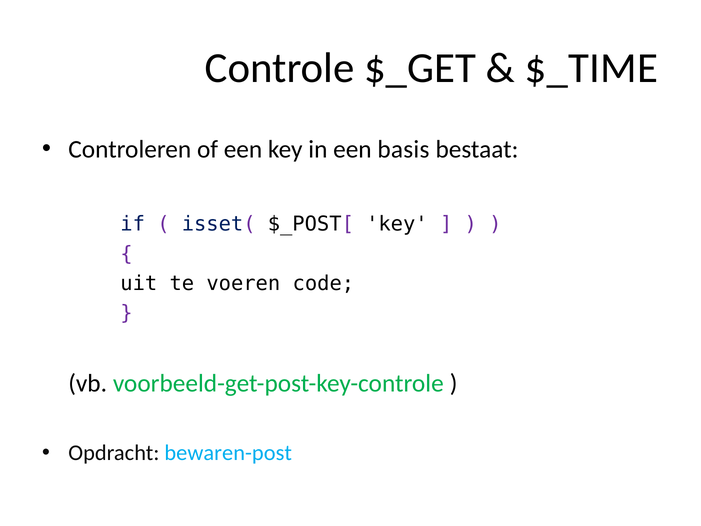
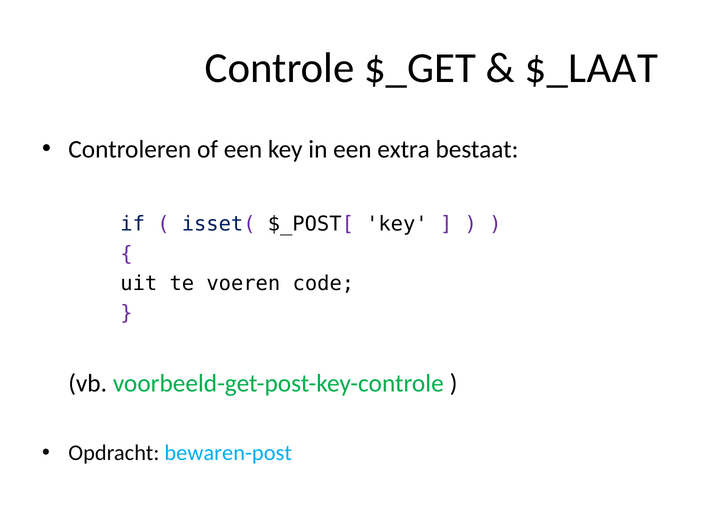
$_TIME: $_TIME -> $_LAAT (591, 68)
basis: basis -> extra (404, 149)
